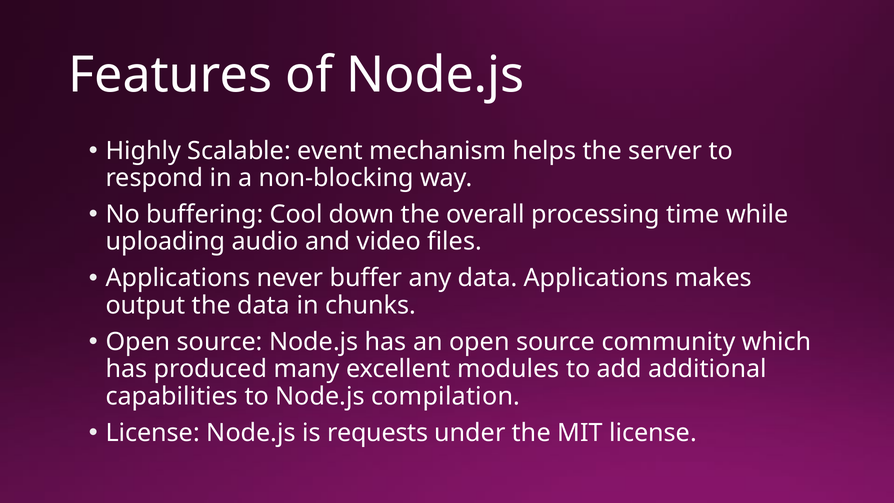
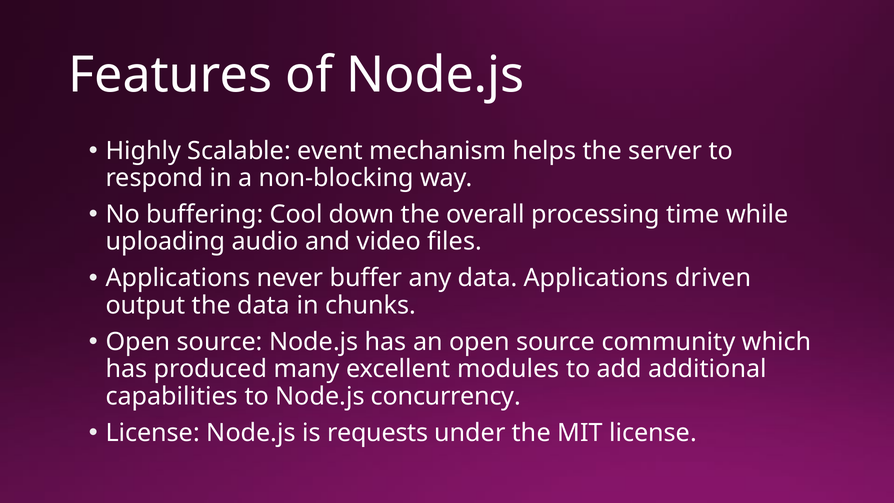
makes: makes -> driven (713, 278)
compilation: compilation -> concurrency (446, 396)
